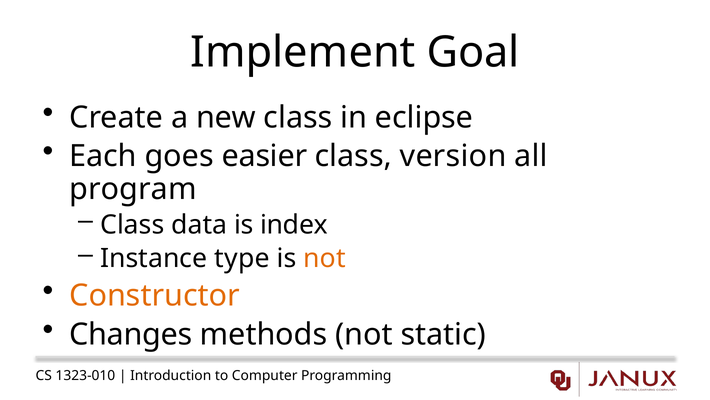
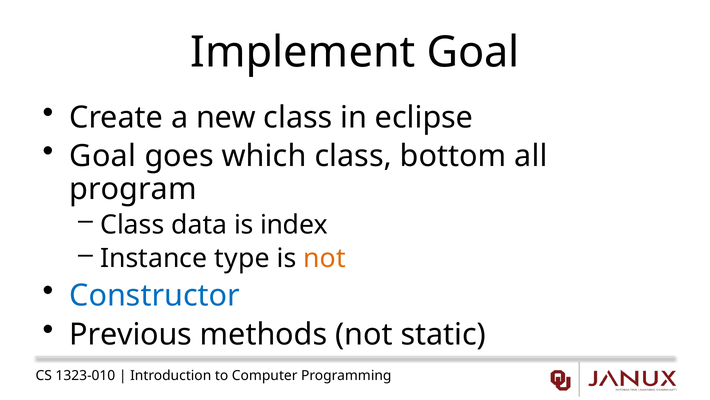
Each: Each -> Goal (103, 156)
easier: easier -> which (264, 156)
version: version -> bottom (453, 156)
Constructor colour: orange -> blue (155, 295)
Changes: Changes -> Previous (131, 334)
